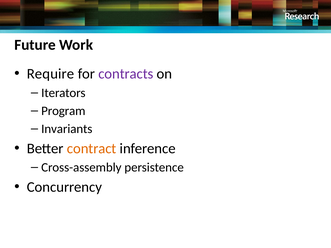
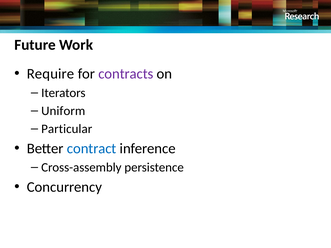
Program: Program -> Uniform (63, 111)
Invariants: Invariants -> Particular (67, 129)
contract colour: orange -> blue (92, 149)
